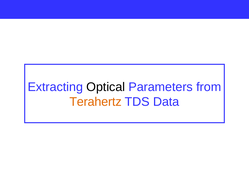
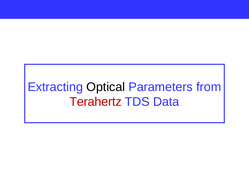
Terahertz colour: orange -> red (96, 102)
